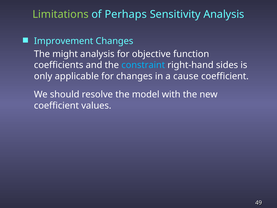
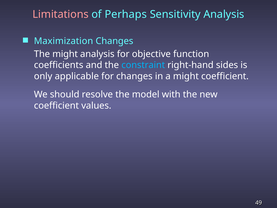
Limitations colour: light green -> pink (61, 14)
Improvement: Improvement -> Maximization (64, 41)
a cause: cause -> might (186, 76)
